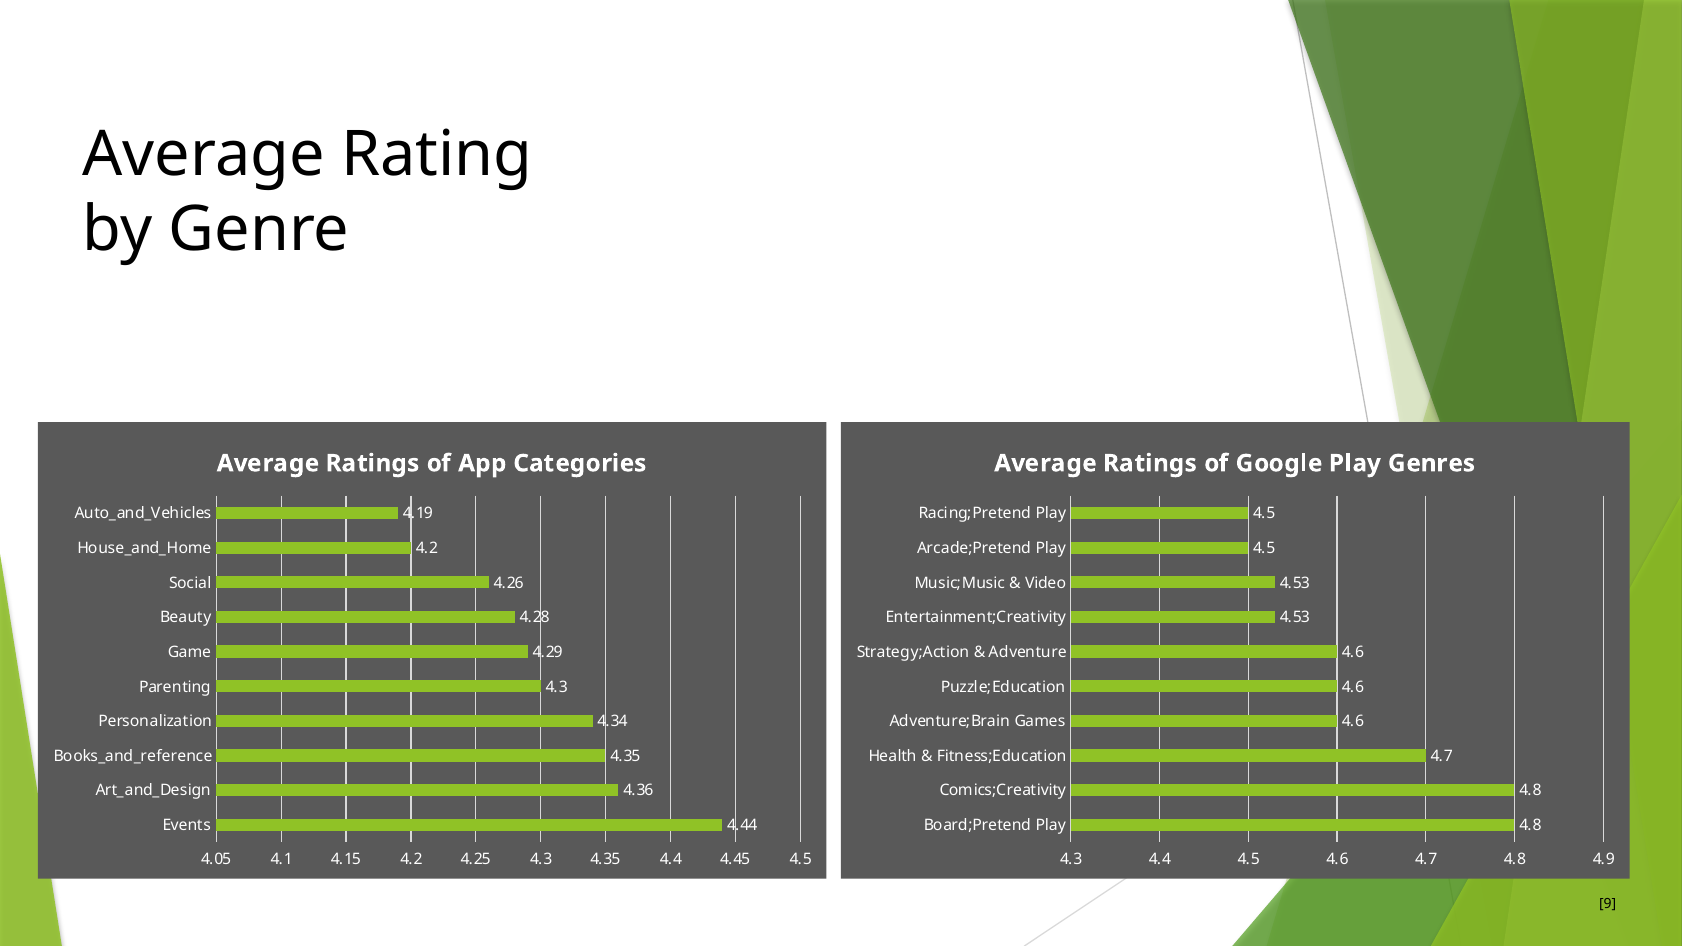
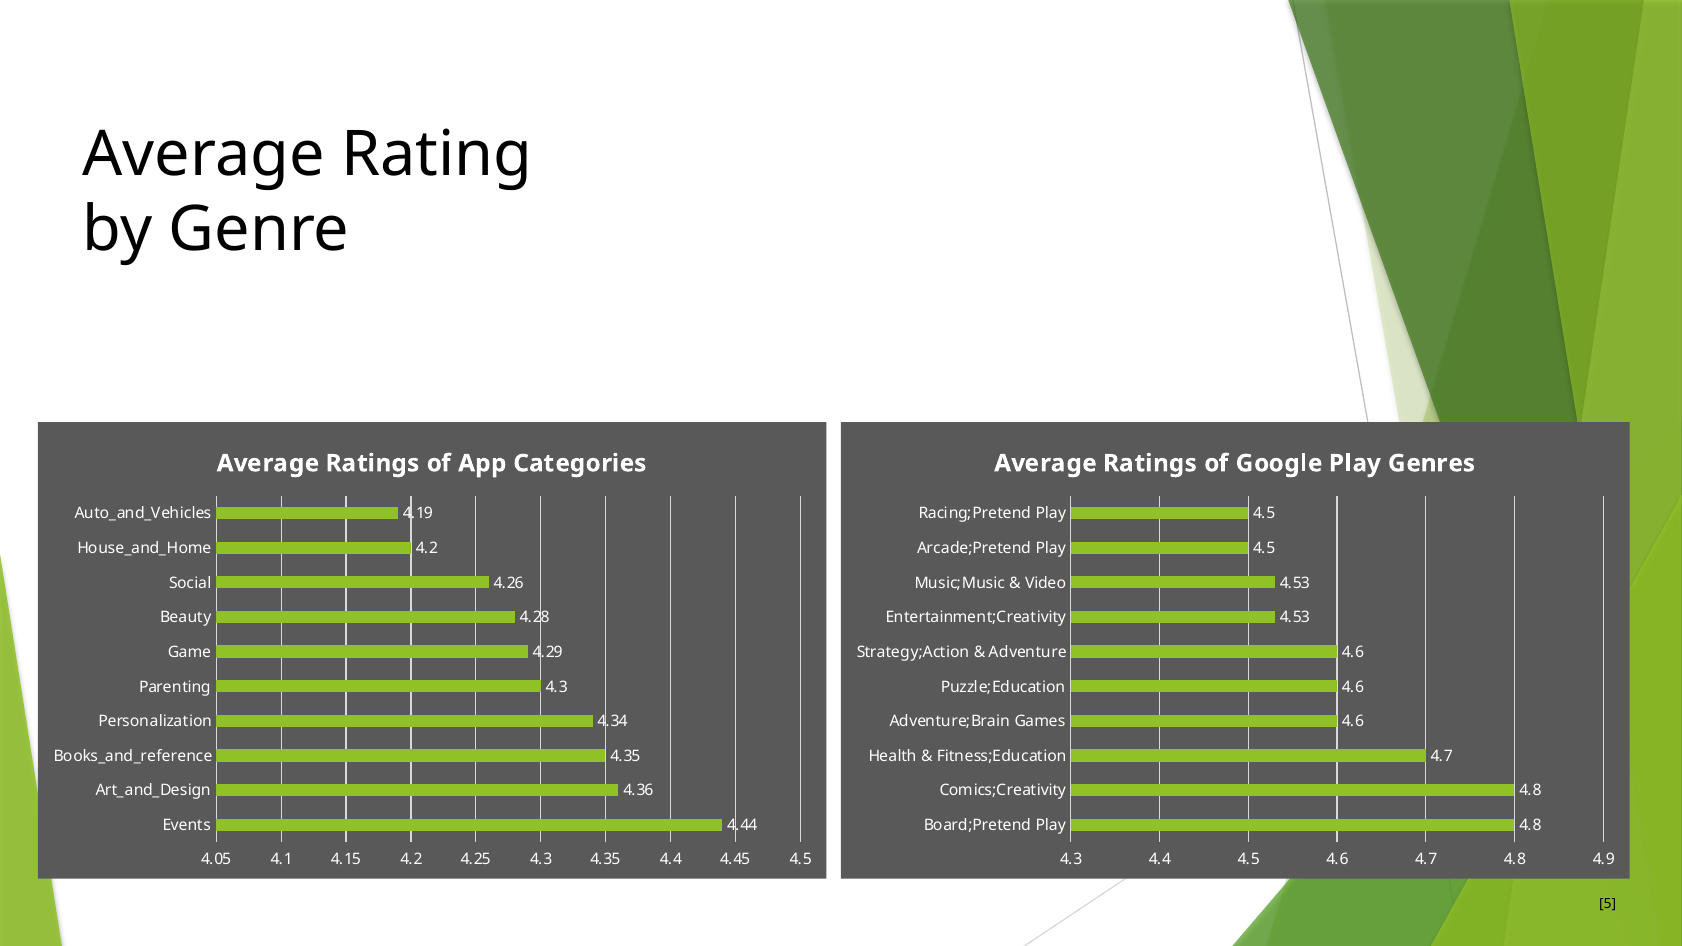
9: 9 -> 5 (1608, 904)
